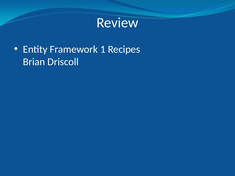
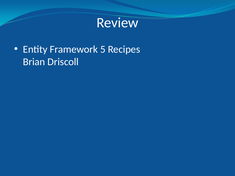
1: 1 -> 5 (103, 49)
